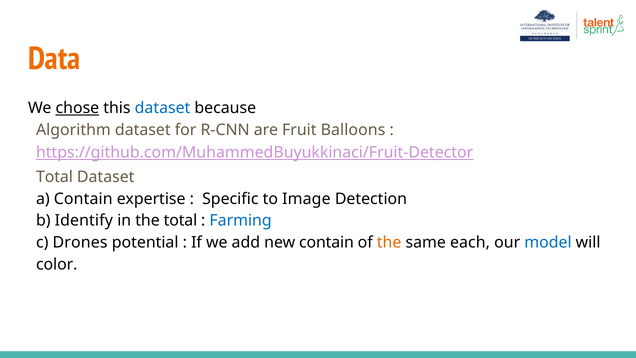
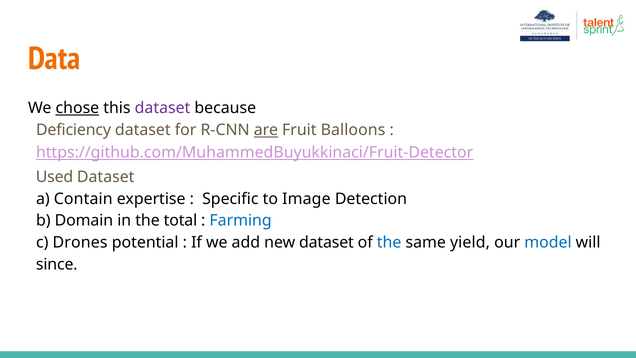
dataset colour: blue -> purple (163, 108)
Algorithm: Algorithm -> Deficiency (74, 130)
are underline: none -> present (266, 130)
Total: Total -> Used (55, 177)
Identify: Identify -> Domain (84, 221)
new contain: contain -> dataset (326, 242)
the colour: orange -> blue (389, 242)
each: each -> yield (470, 242)
color: color -> since (57, 264)
